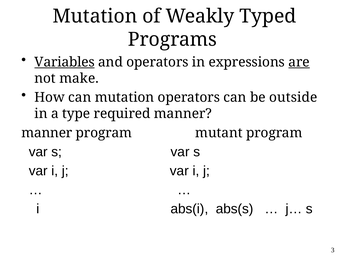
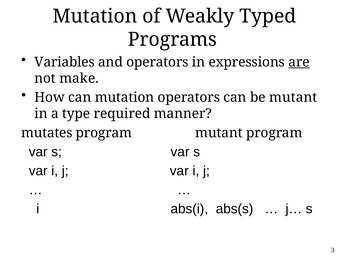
Variables underline: present -> none (65, 62)
be outside: outside -> mutant (293, 97)
manner: manner -> mutates (47, 133)
